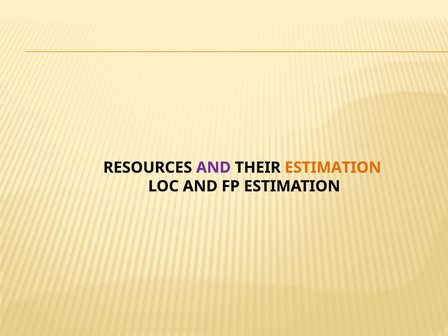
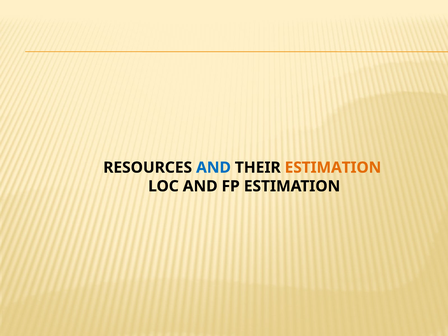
AND colour: purple -> blue (213, 168)
